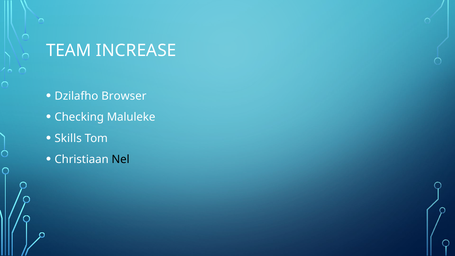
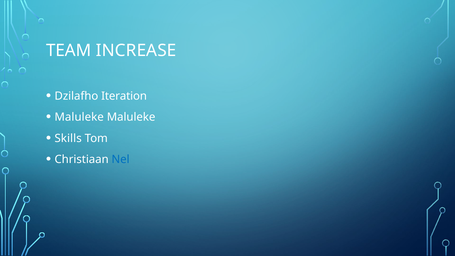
Browser: Browser -> Iteration (124, 96)
Checking: Checking -> Maluleke (79, 117)
Nel colour: black -> blue (121, 159)
